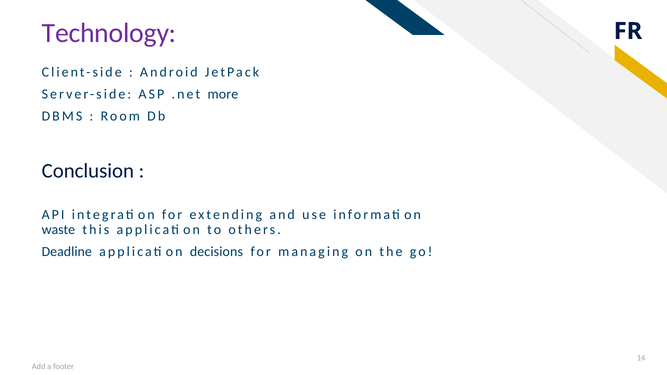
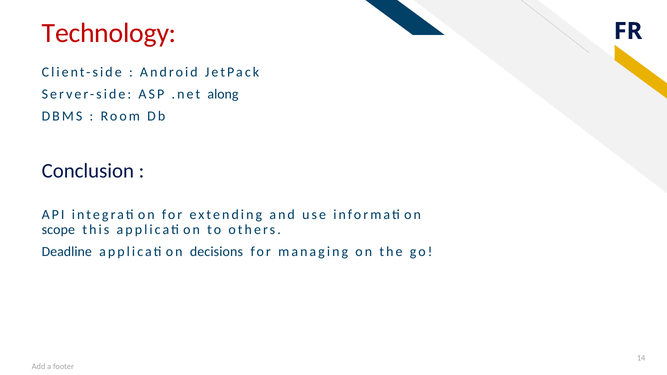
Technology colour: purple -> red (109, 33)
more: more -> along (223, 94)
waste: waste -> scope (58, 230)
